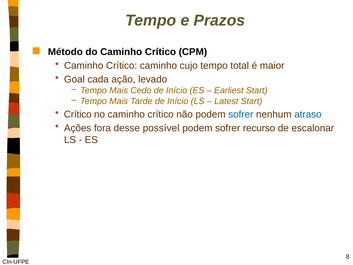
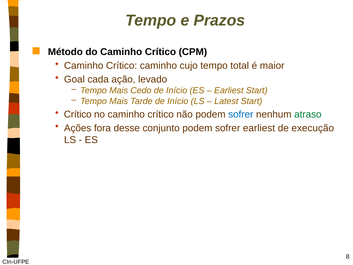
atraso colour: blue -> green (308, 114)
possível: possível -> conjunto (161, 128)
sofrer recurso: recurso -> earliest (259, 128)
escalonar: escalonar -> execução (313, 128)
